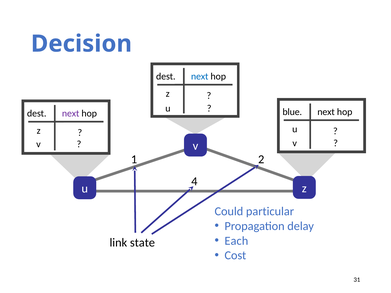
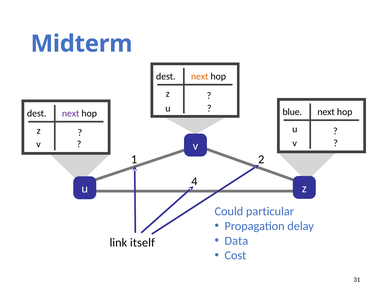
Decision: Decision -> Midterm (82, 44)
next colour: blue -> orange (200, 76)
Each: Each -> Data (236, 241)
state: state -> itself (142, 243)
